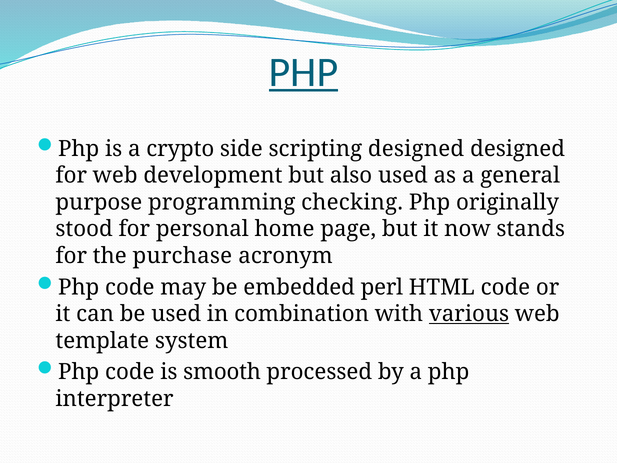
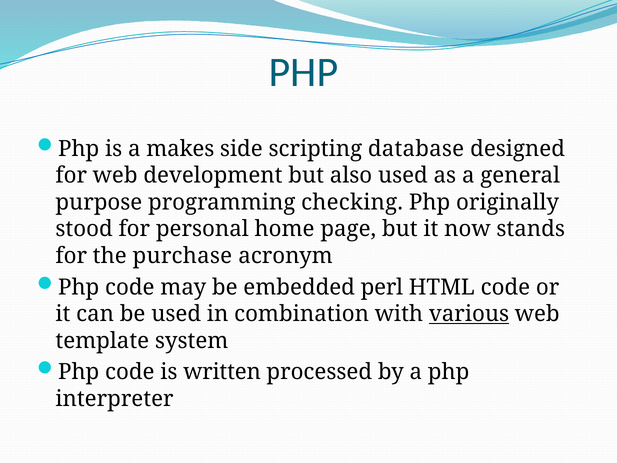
PHP underline: present -> none (304, 72)
crypto: crypto -> makes (180, 149)
scripting designed: designed -> database (416, 149)
smooth: smooth -> written (222, 372)
